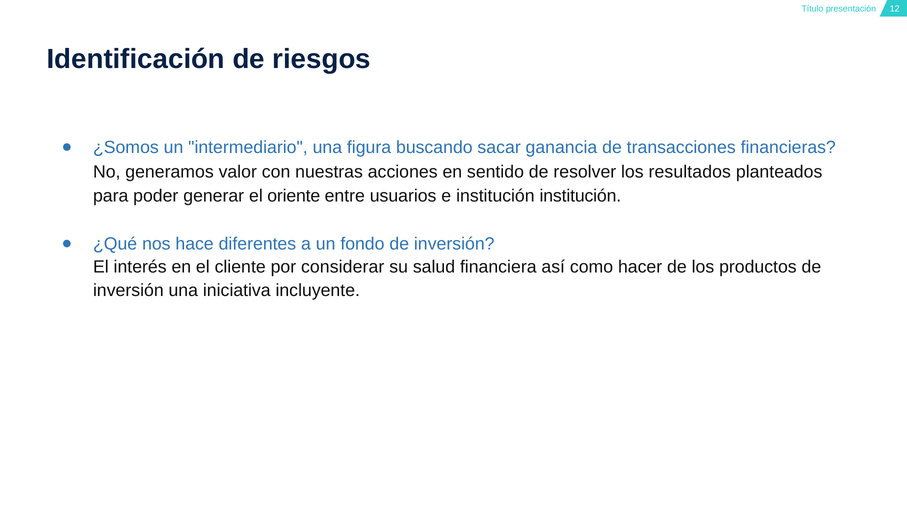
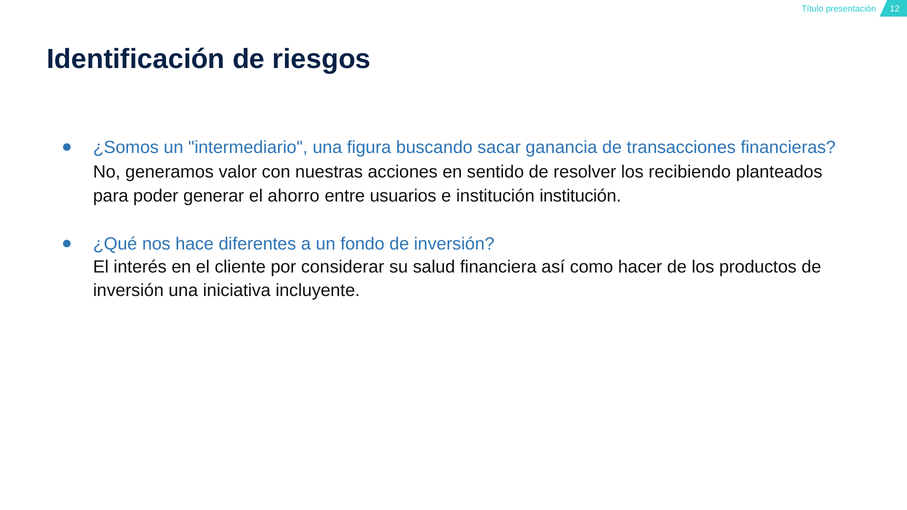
resultados: resultados -> recibiendo (690, 172)
oriente: oriente -> ahorro (294, 196)
